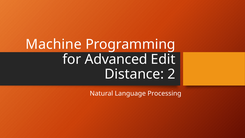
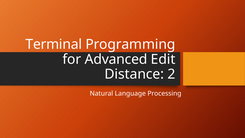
Machine: Machine -> Terminal (54, 44)
